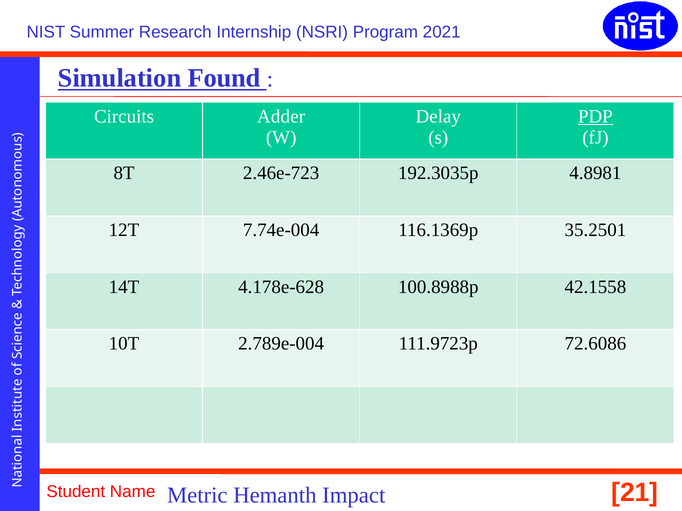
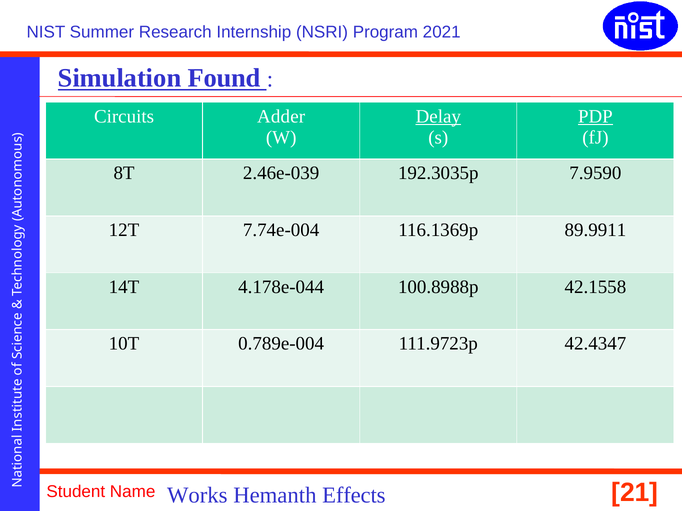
Delay underline: none -> present (438, 116)
2.46e-723: 2.46e-723 -> 2.46e-039 (281, 173)
4.8981: 4.8981 -> 7.9590 (595, 173)
35.2501: 35.2501 -> 89.9911 (595, 230)
4.178e-628: 4.178e-628 -> 4.178e-044 (281, 287)
2.789e-004: 2.789e-004 -> 0.789e-004 (281, 344)
72.6086: 72.6086 -> 42.4347 (595, 344)
Metric: Metric -> Works (197, 496)
Impact: Impact -> Effects (354, 496)
